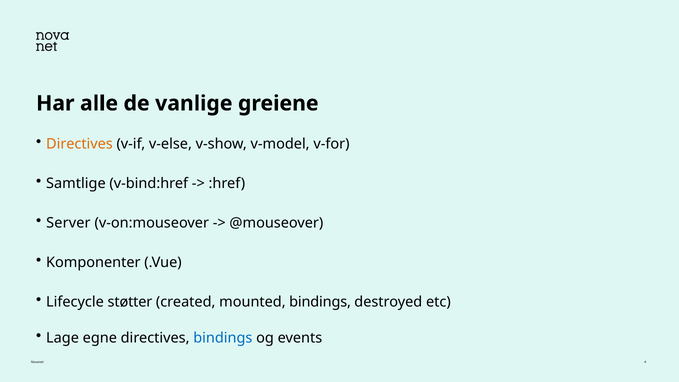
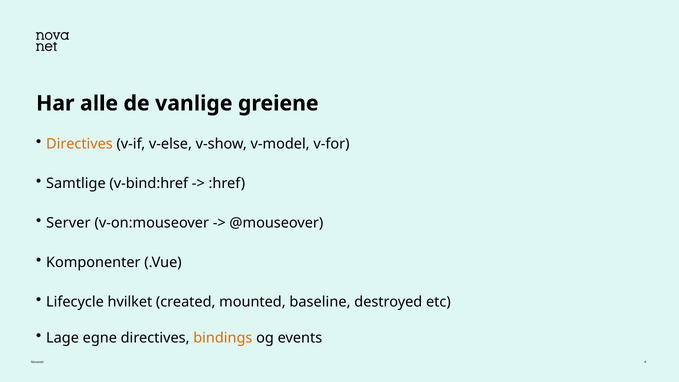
støtter: støtter -> hvilket (130, 302)
mounted bindings: bindings -> baseline (320, 302)
bindings colour: blue -> orange (223, 338)
